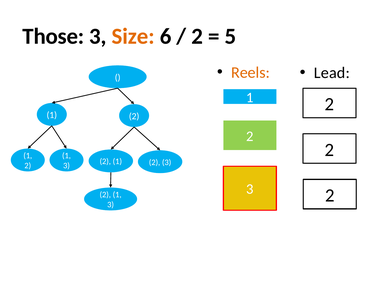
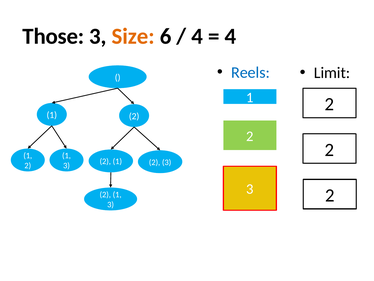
2: 2 -> 4 (197, 36)
5: 5 -> 4 (230, 36)
Reels colour: orange -> blue (250, 72)
Lead: Lead -> Limit (332, 73)
